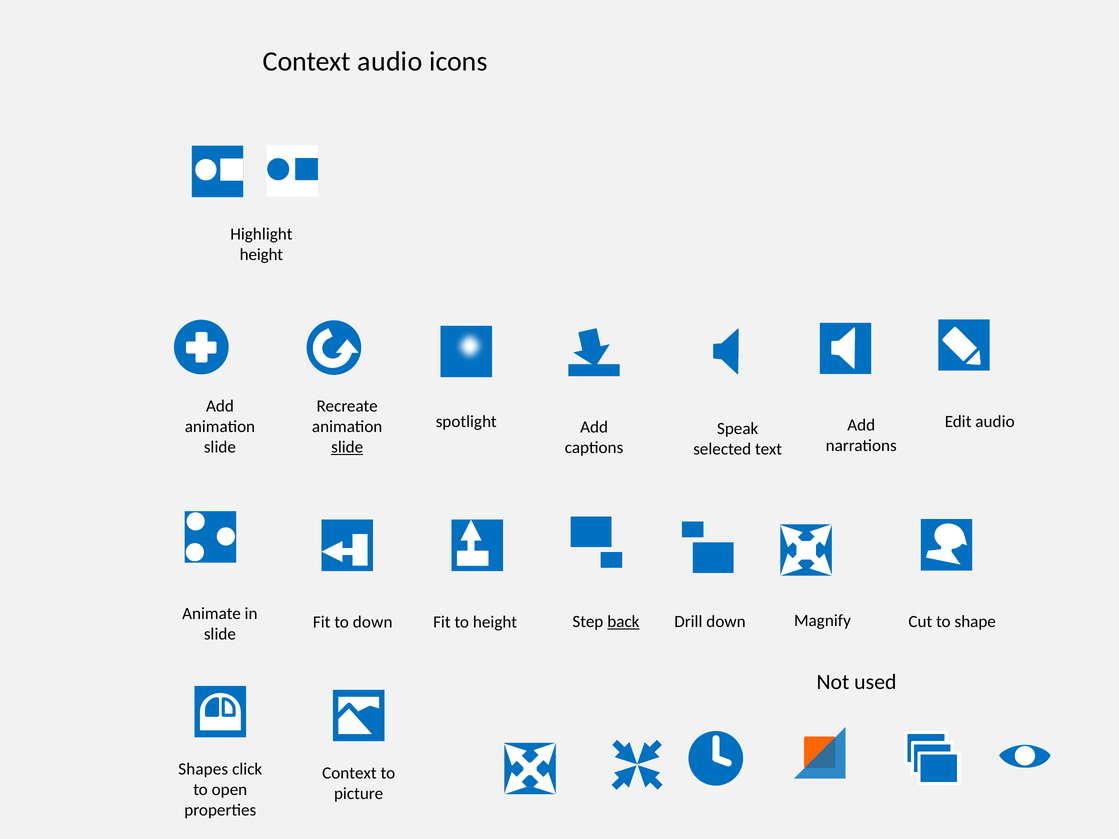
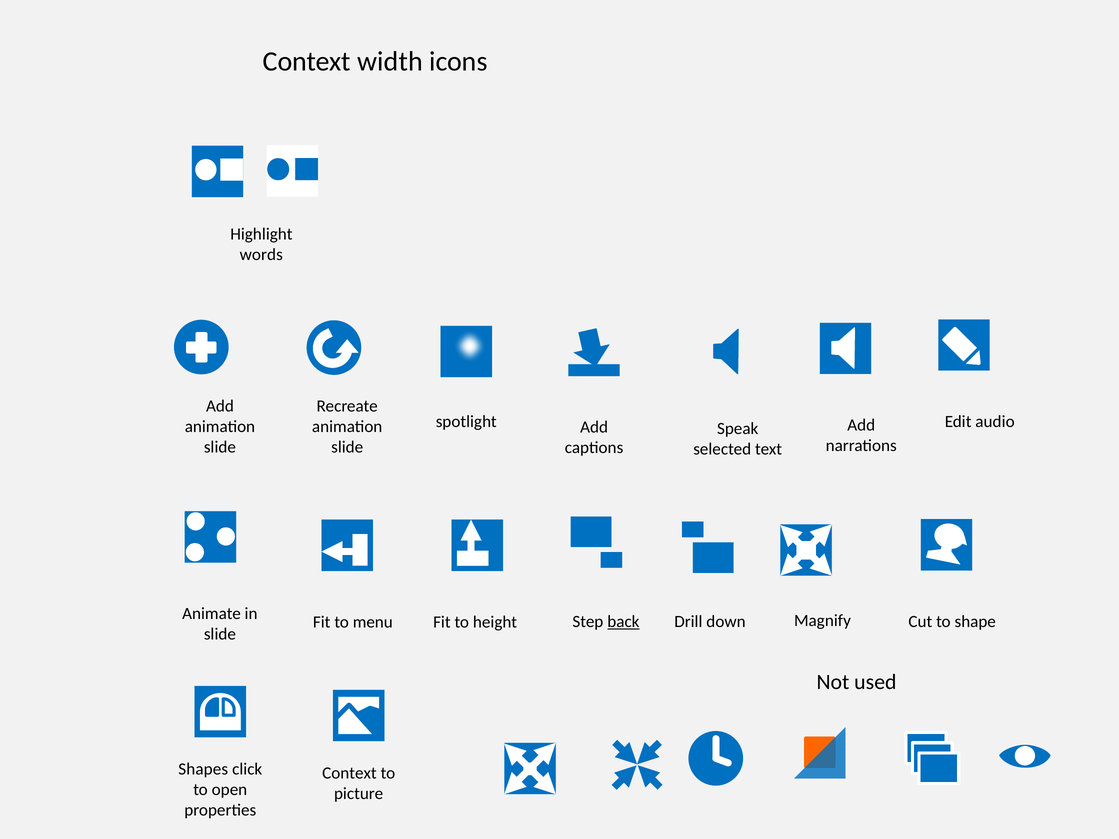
Context audio: audio -> width (390, 62)
height: height -> words (261, 254)
slide underline: present -> none (347, 447)
to down: down -> menu (373, 622)
